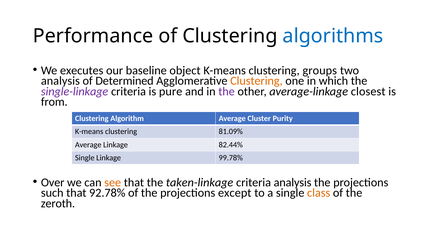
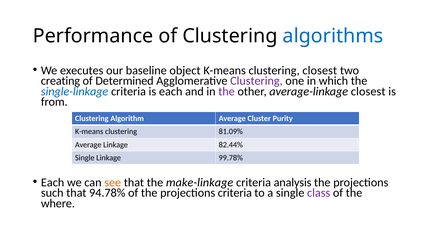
clustering groups: groups -> closest (320, 71)
analysis: analysis -> creating (60, 81)
Clustering colour: orange -> purple (256, 81)
single-linkage colour: purple -> blue (75, 92)
is pure: pure -> each (171, 92)
Over: Over -> Each (53, 183)
taken-linkage: taken-linkage -> make-linkage (200, 183)
92.78%: 92.78% -> 94.78% (107, 193)
projections except: except -> criteria (235, 193)
class colour: orange -> purple (319, 193)
zeroth: zeroth -> where (58, 204)
